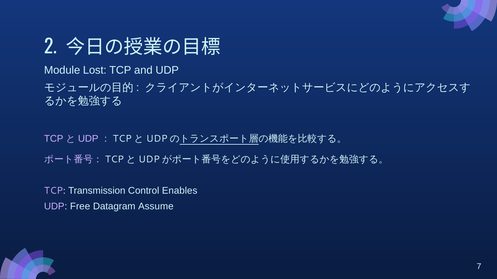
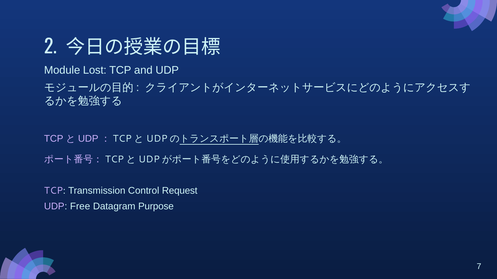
Enables: Enables -> Request (180, 191)
Assume: Assume -> Purpose (156, 207)
